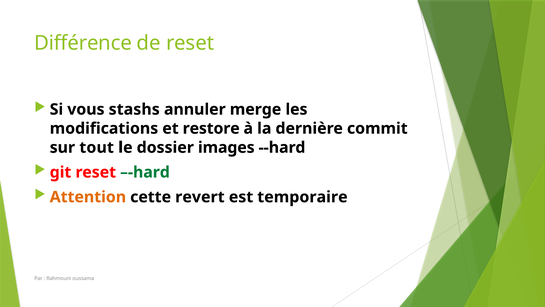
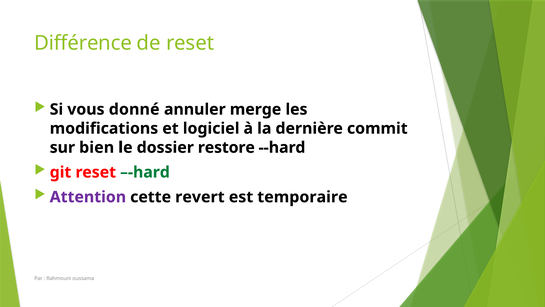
stashs: stashs -> donné (134, 109)
restore: restore -> logiciel (211, 128)
tout: tout -> bien (97, 147)
images: images -> restore (226, 147)
Attention colour: orange -> purple (88, 197)
